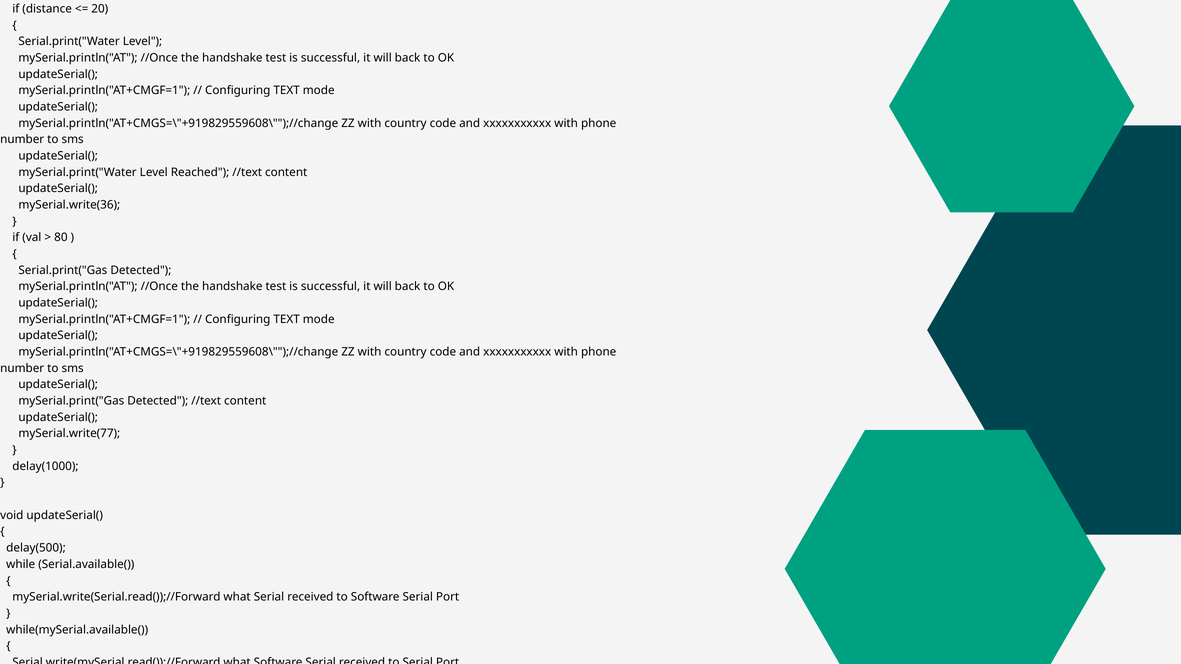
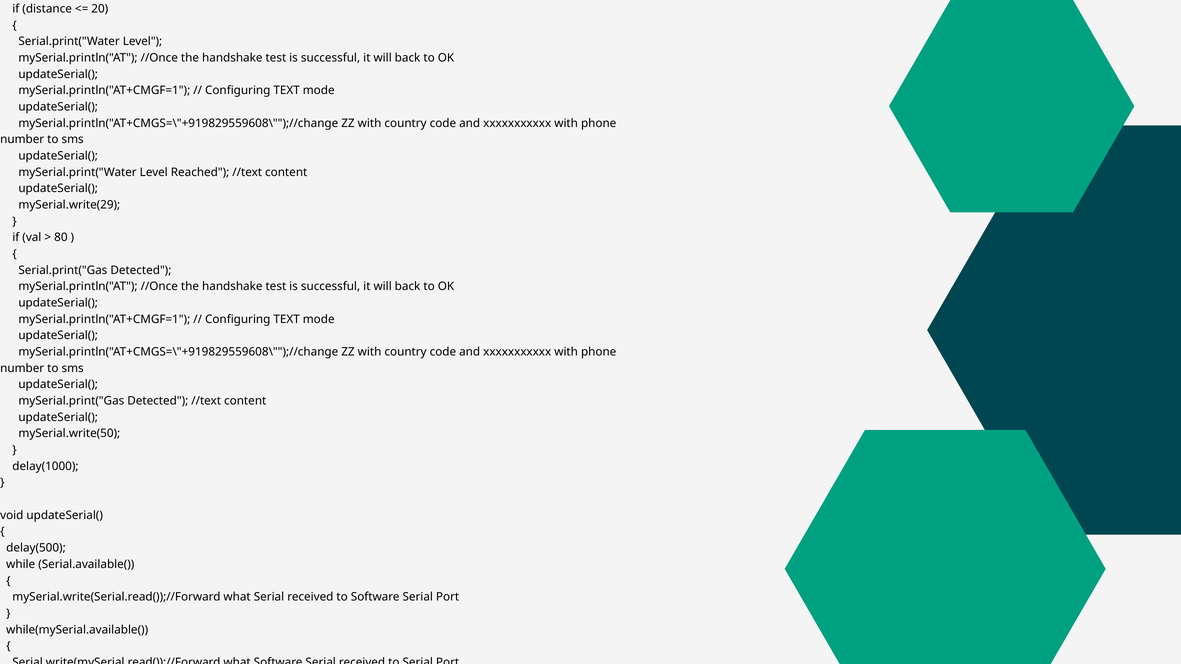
mySerial.write(36: mySerial.write(36 -> mySerial.write(29 (69, 205)
mySerial.write(77: mySerial.write(77 -> mySerial.write(50 (69, 434)
